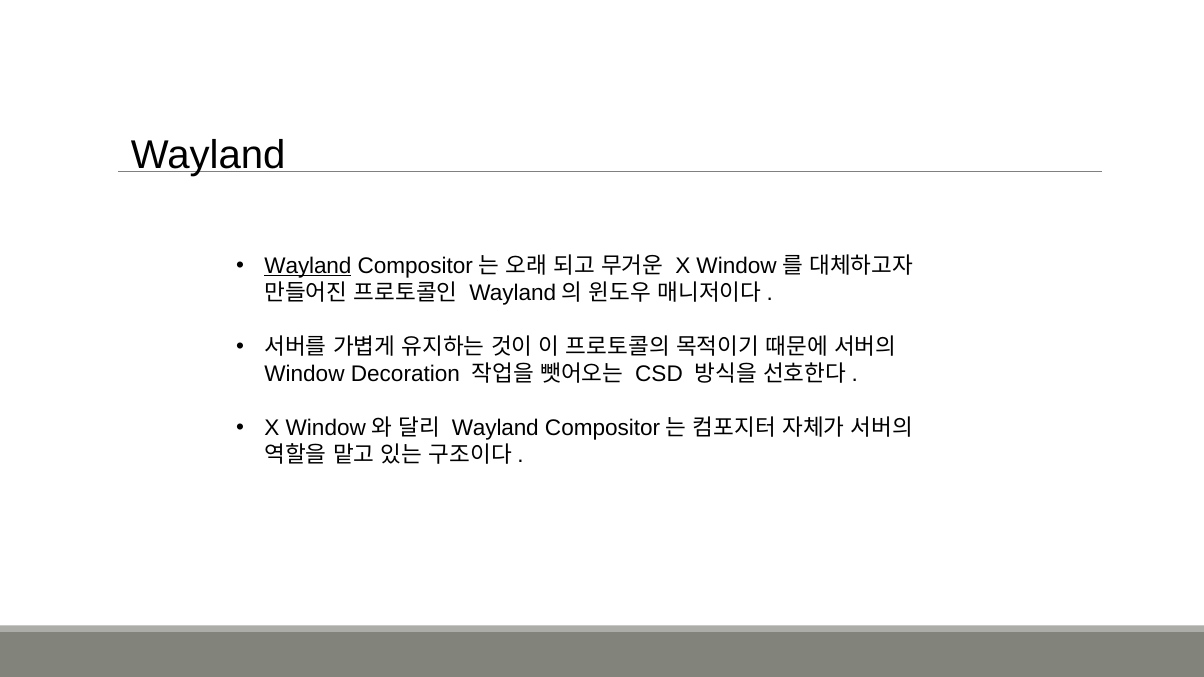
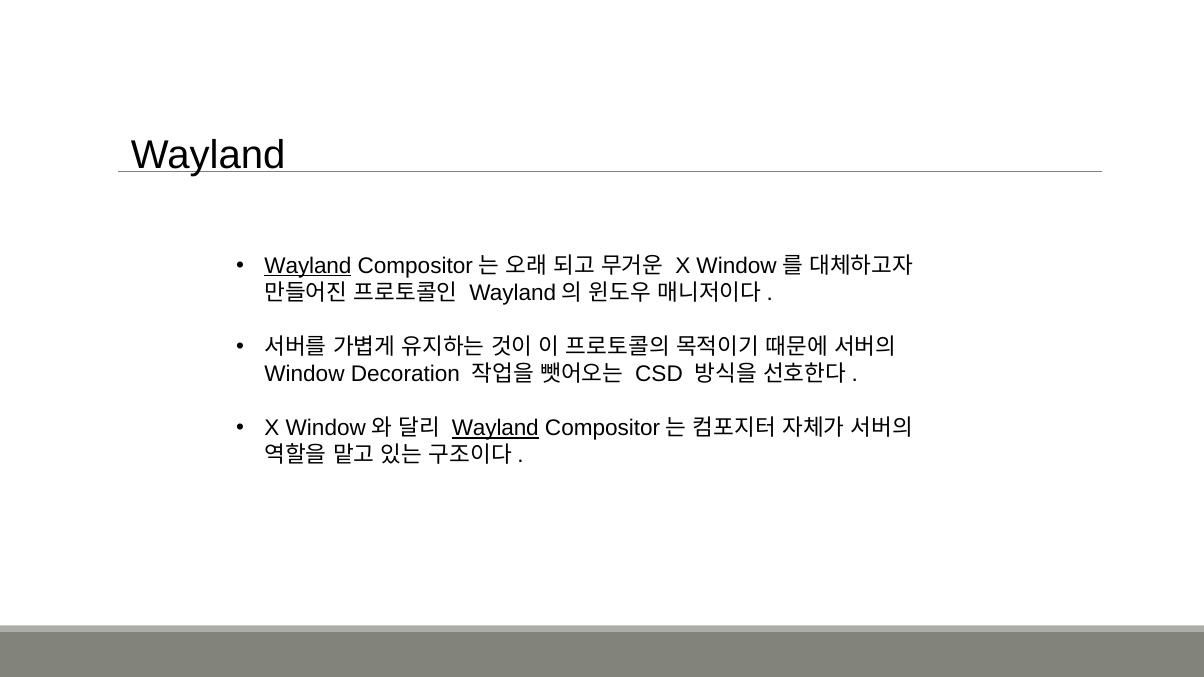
Wayland underline: none -> present (495, 429)
